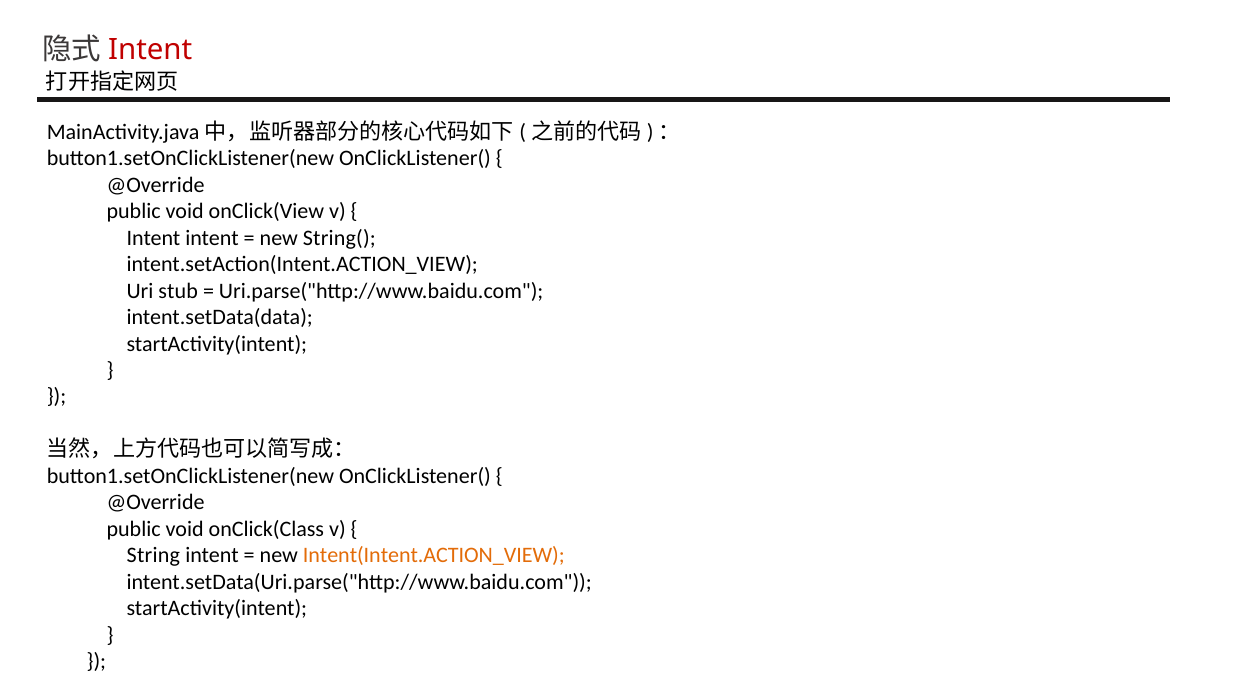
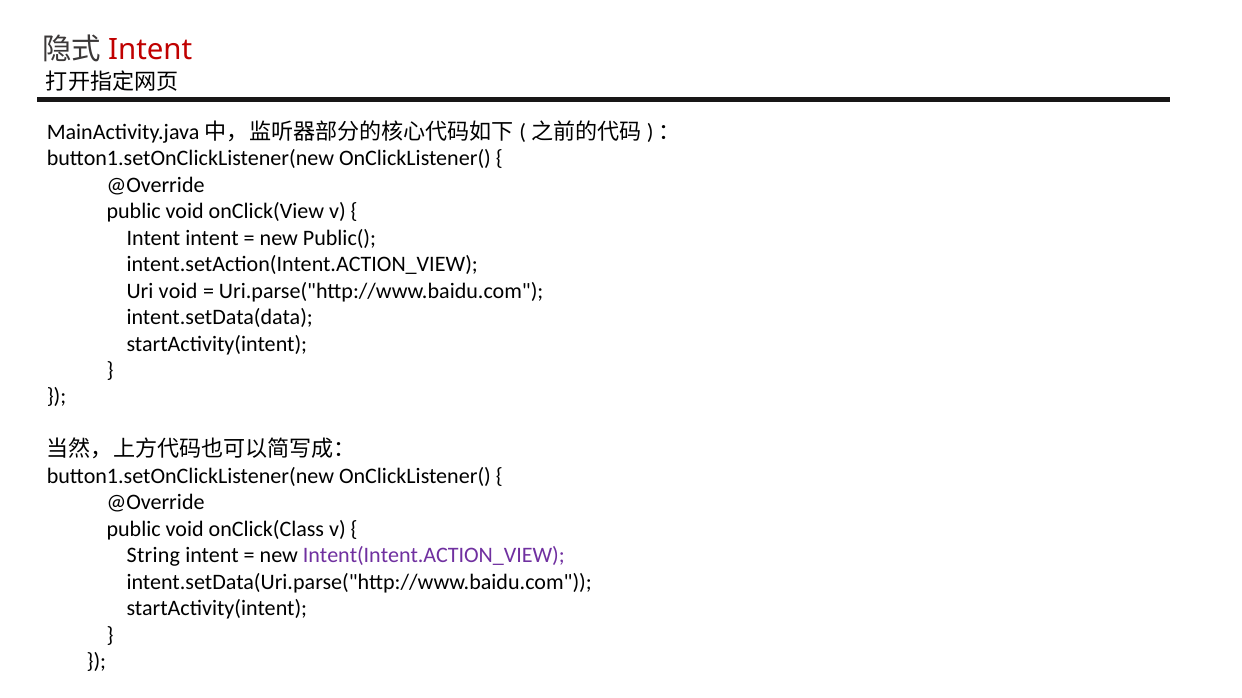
String(: String( -> Public( (339, 238)
Uri stub: stub -> void (178, 291)
Intent(Intent.ACTION_VIEW colour: orange -> purple (434, 556)
